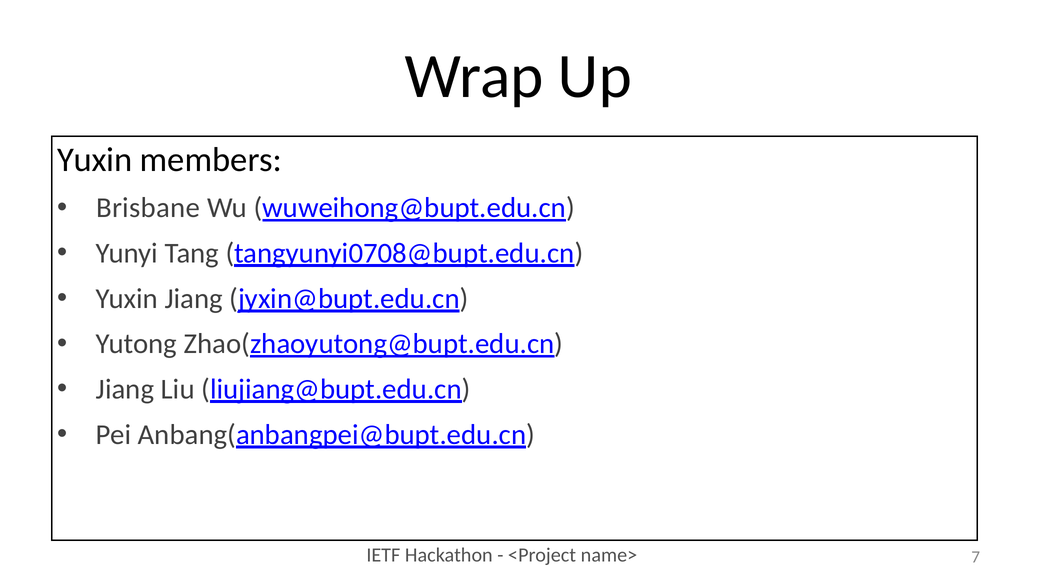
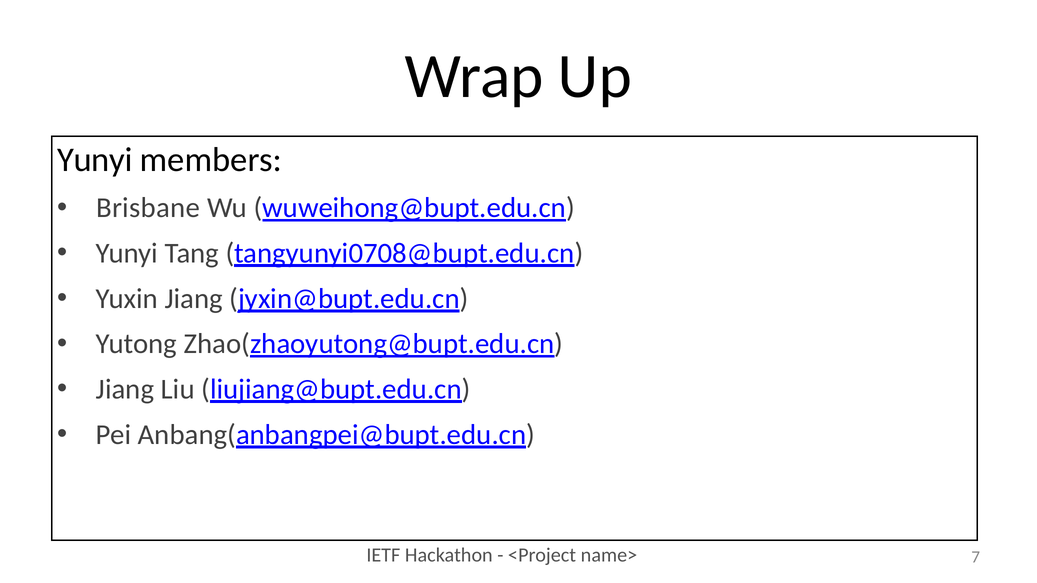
Yuxin: Yuxin -> Yunyi (95, 160)
